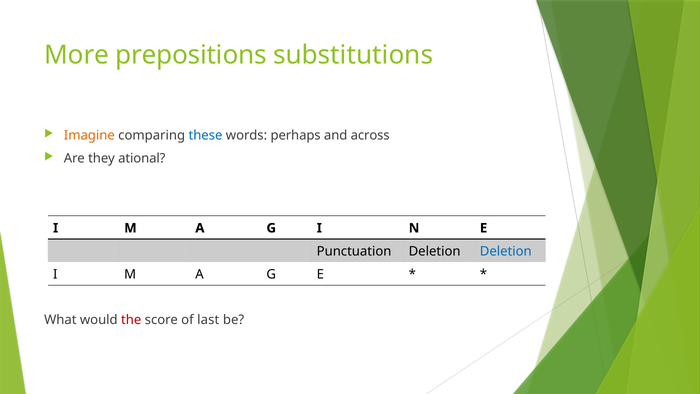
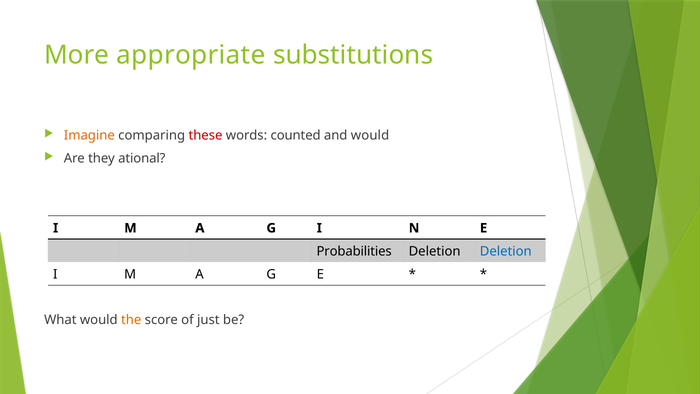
prepositions: prepositions -> appropriate (191, 55)
these colour: blue -> red (205, 135)
perhaps: perhaps -> counted (296, 135)
and across: across -> would (370, 135)
Punctuation: Punctuation -> Probabilities (354, 251)
the colour: red -> orange (131, 320)
last: last -> just (208, 320)
